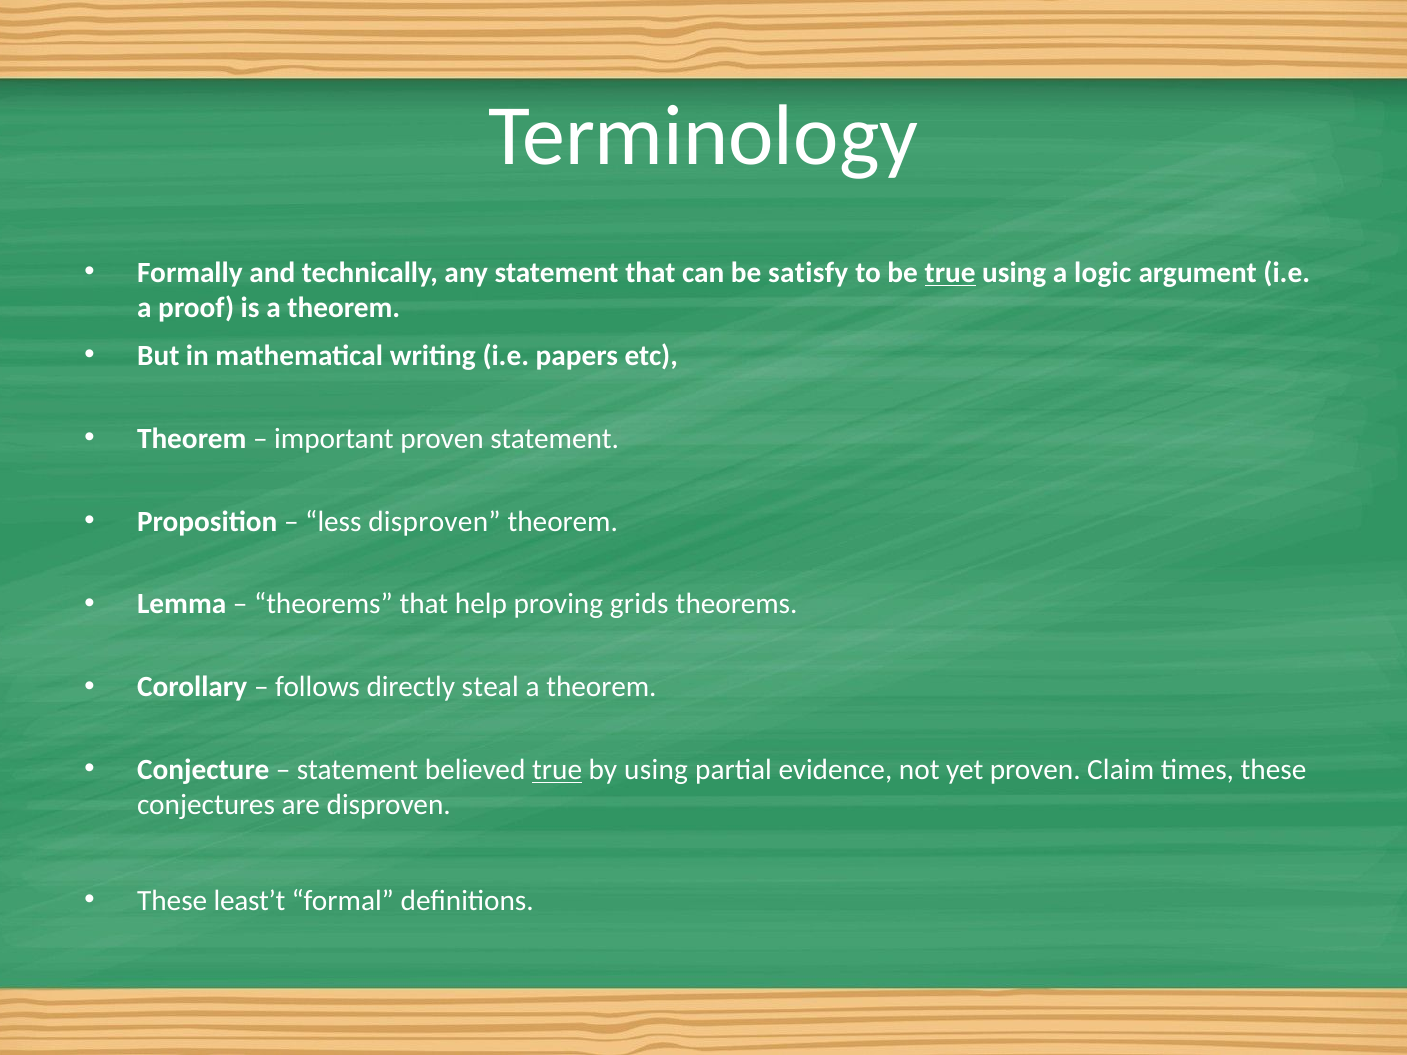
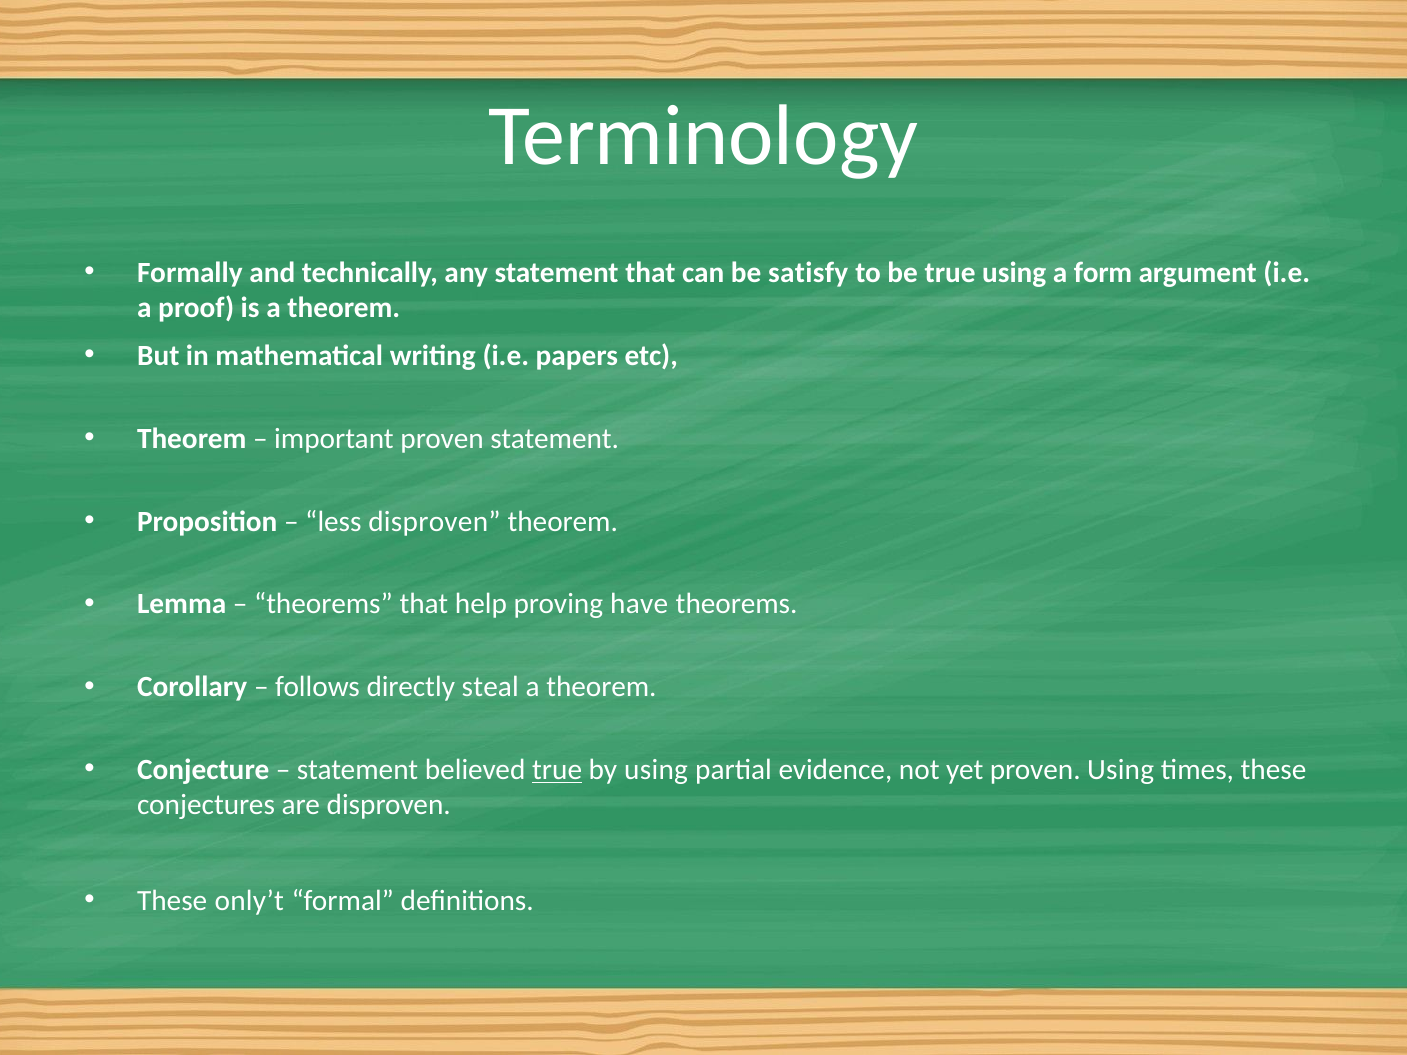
true underline: present -> none (950, 273)
logic: logic -> form (1103, 273)
grids: grids -> have (639, 604)
proven Claim: Claim -> Using (1121, 770)
least’t: least’t -> only’t (249, 901)
